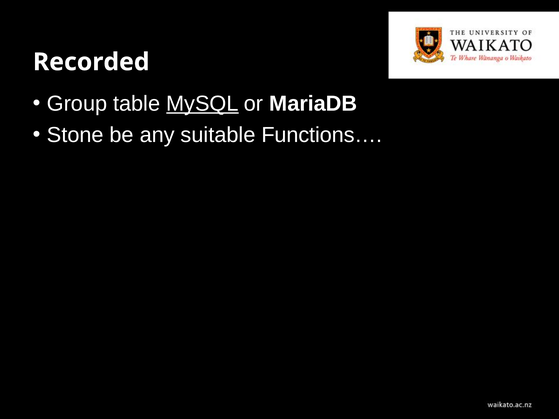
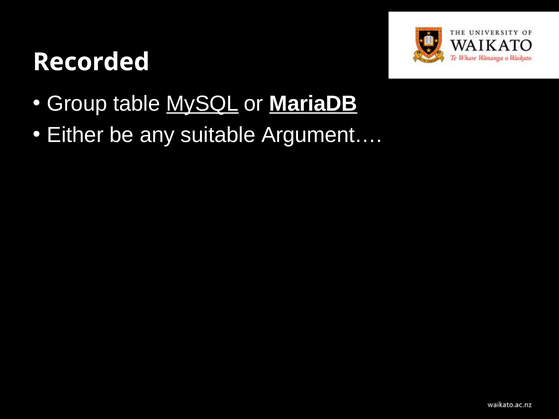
MariaDB underline: none -> present (313, 104)
Stone: Stone -> Either (75, 135)
Functions…: Functions… -> Argument… (322, 135)
